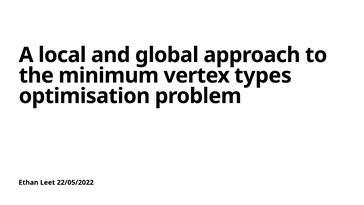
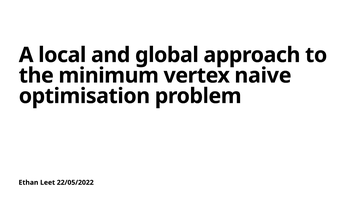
types: types -> naive (263, 75)
